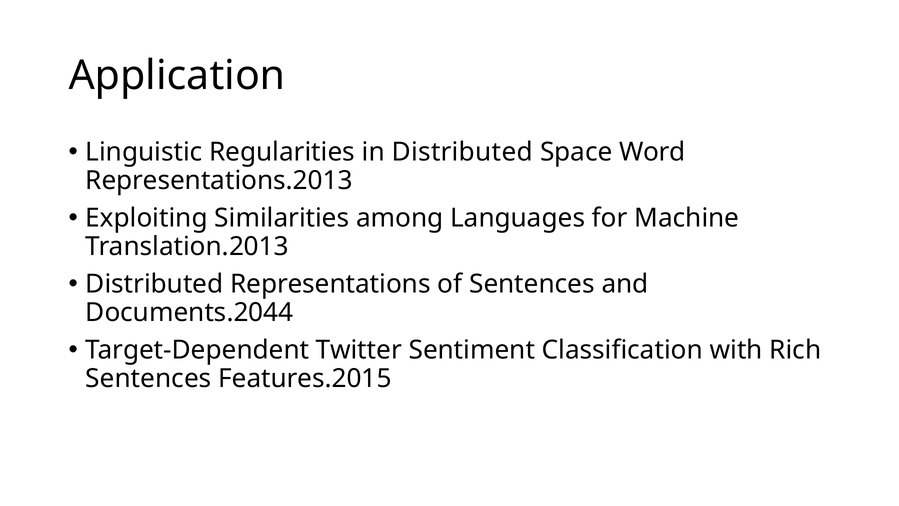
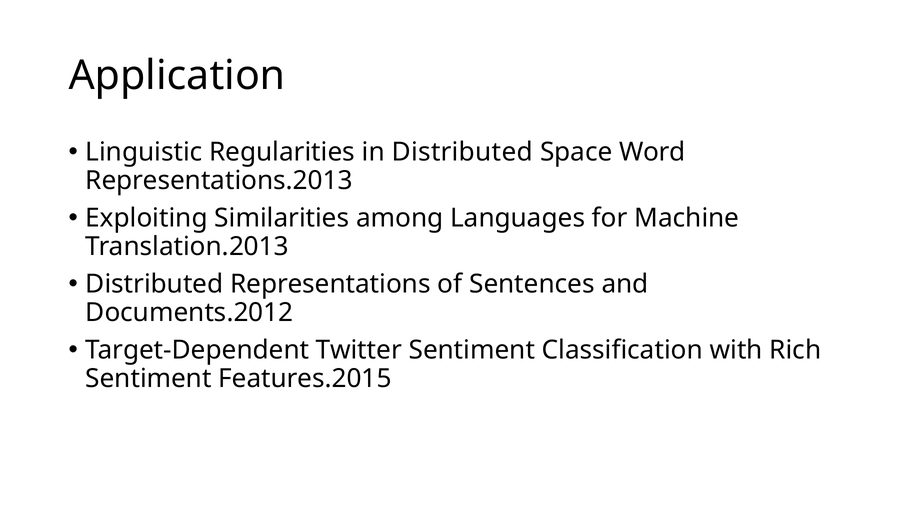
Documents.2044: Documents.2044 -> Documents.2012 (189, 312)
Sentences: Sentences -> Sentiment (148, 378)
